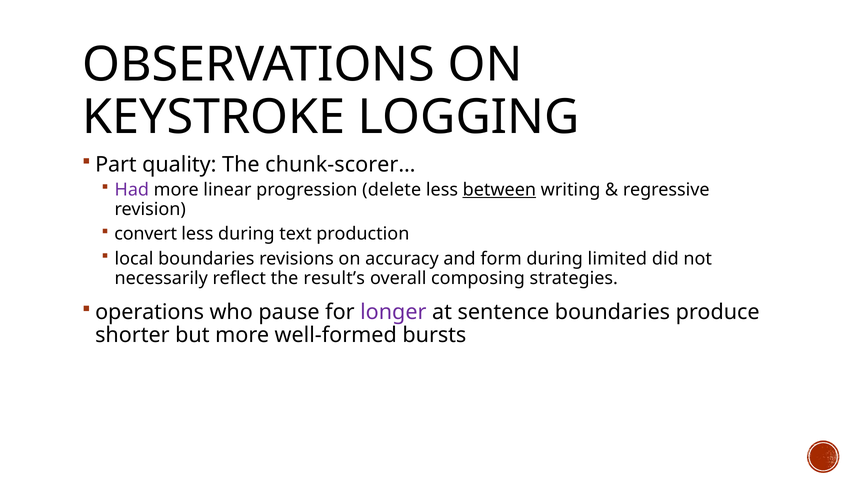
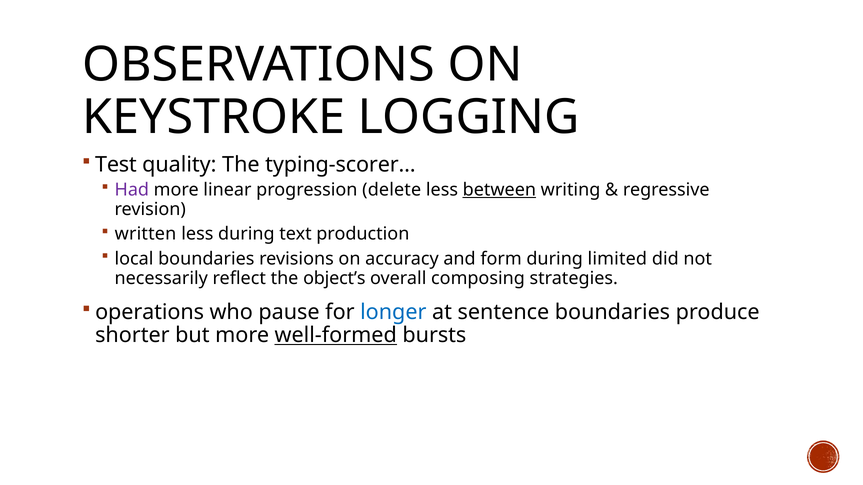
Part: Part -> Test (116, 165)
chunk-scorer…: chunk-scorer… -> typing-scorer… (340, 165)
convert: convert -> written (146, 234)
result’s: result’s -> object’s (334, 278)
longer colour: purple -> blue (393, 312)
well-formed underline: none -> present (336, 336)
